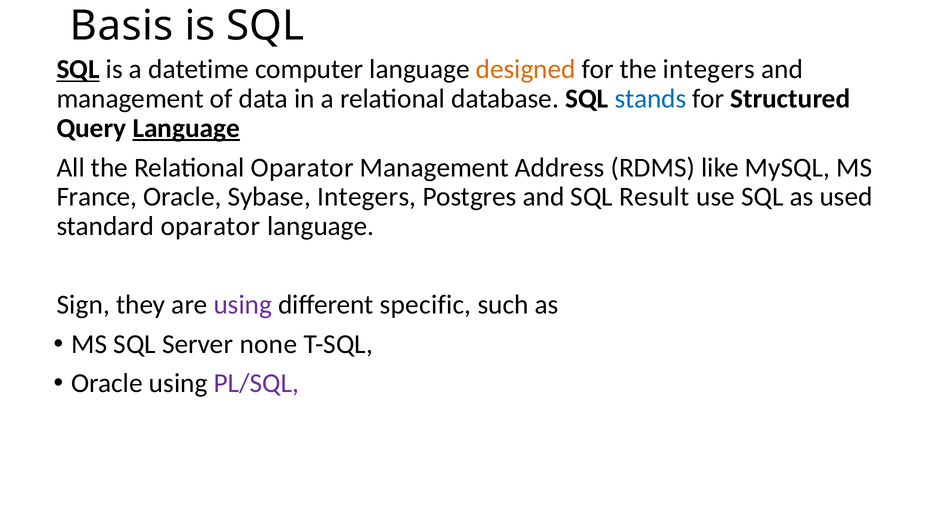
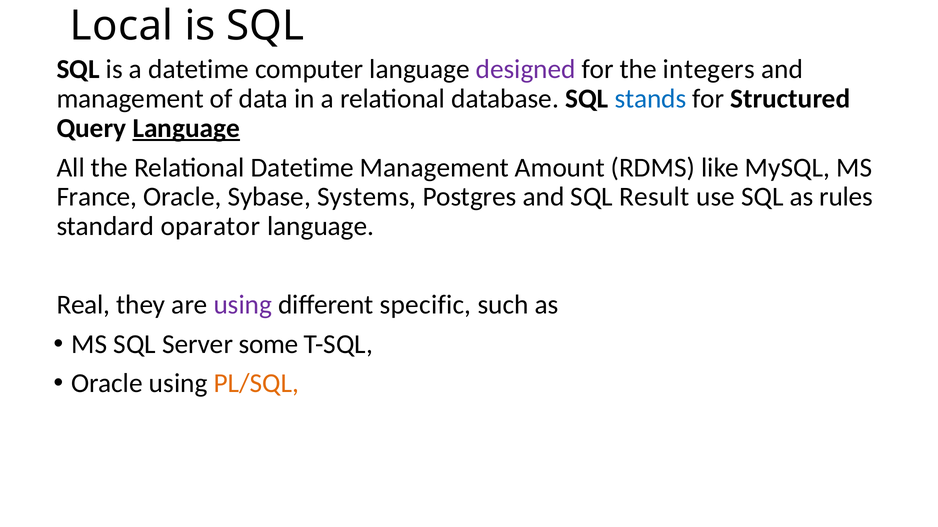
Basis: Basis -> Local (122, 26)
SQL underline: present -> none (78, 69)
designed colour: orange -> purple (526, 69)
Relational Oparator: Oparator -> Datetime (302, 168)
Address: Address -> Amount (560, 168)
Sybase Integers: Integers -> Systems (367, 197)
used: used -> rules (846, 197)
Sign: Sign -> Real (83, 305)
none: none -> some (269, 344)
PL/SQL colour: purple -> orange (256, 384)
